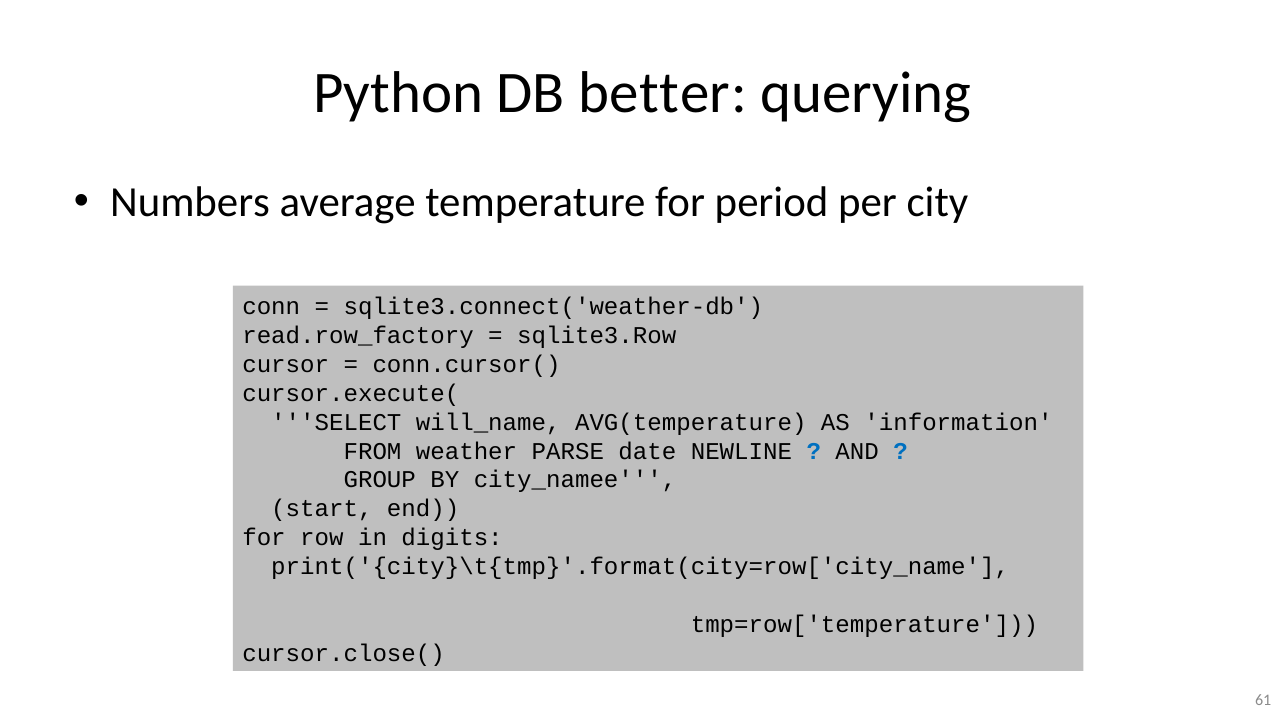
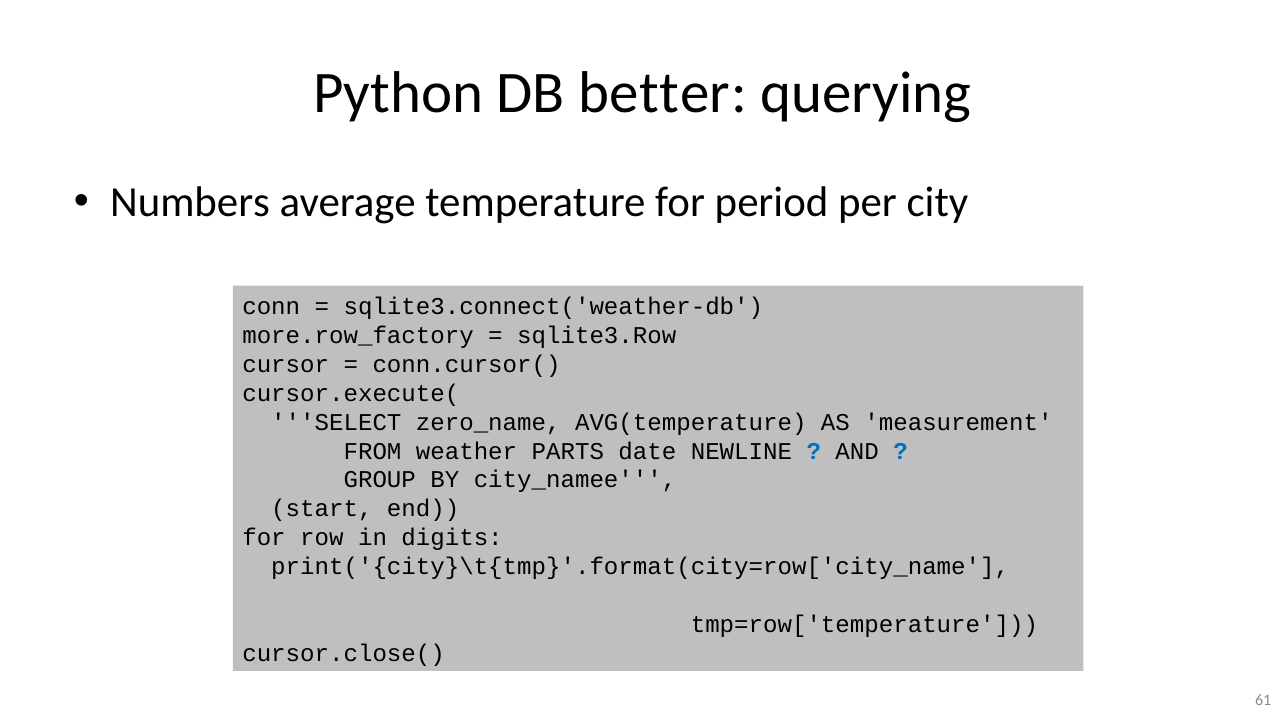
read.row_factory: read.row_factory -> more.row_factory (358, 336)
will_name: will_name -> zero_name (488, 422)
information: information -> measurement (958, 422)
PARSE: PARSE -> PARTS (568, 451)
